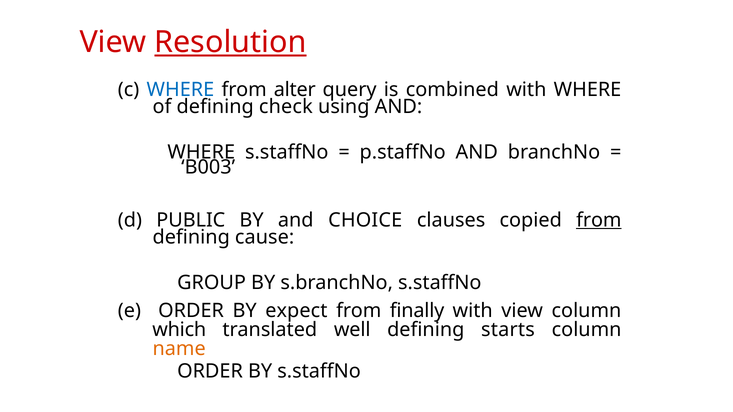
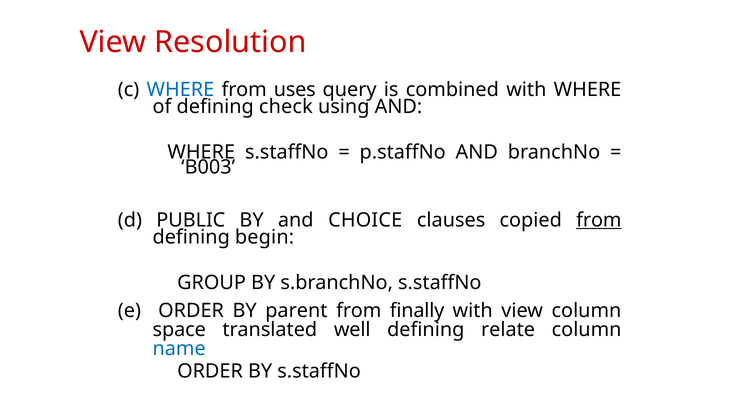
Resolution underline: present -> none (230, 42)
alter: alter -> uses (295, 90)
cause: cause -> begin (265, 237)
expect: expect -> parent (296, 311)
which: which -> space (179, 330)
starts: starts -> relate (508, 330)
name colour: orange -> blue (179, 349)
